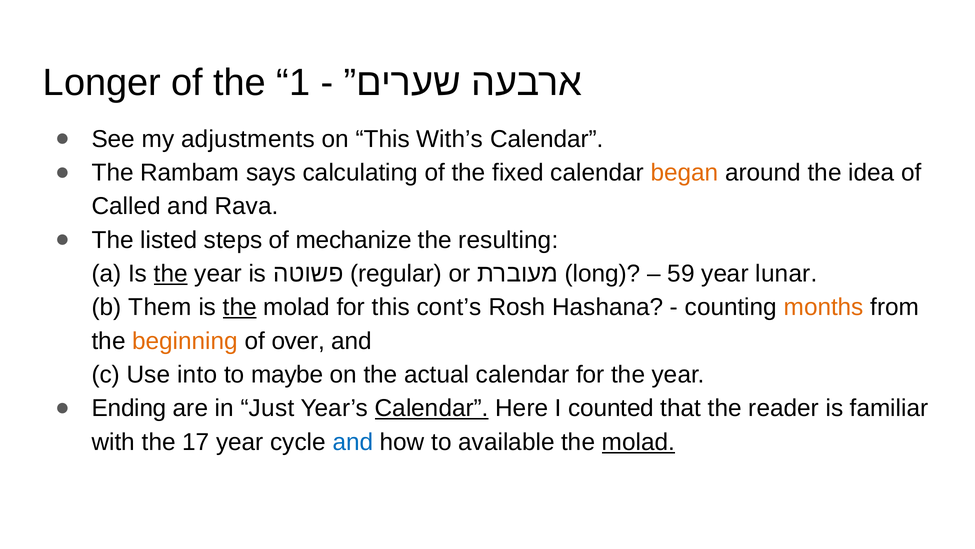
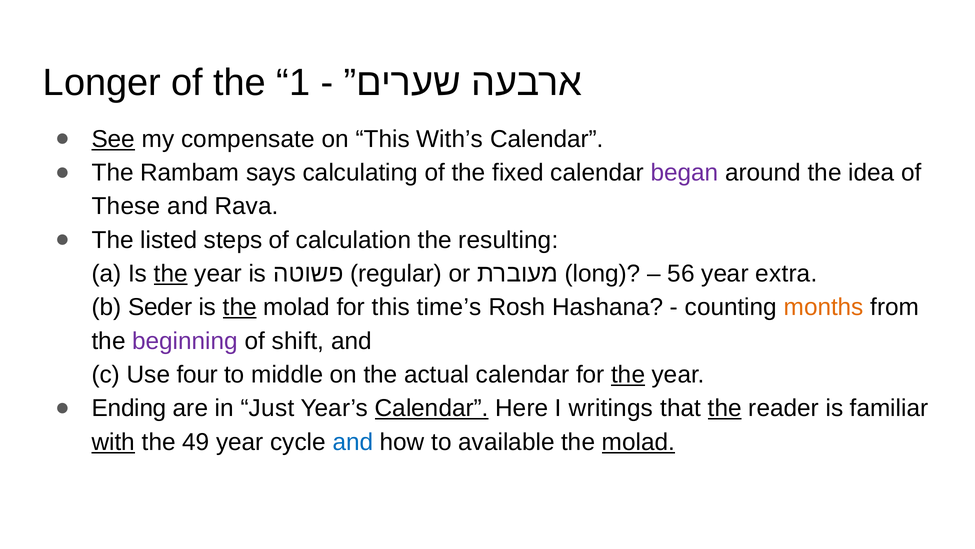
See underline: none -> present (113, 139)
adjustments: adjustments -> compensate (248, 139)
began colour: orange -> purple (685, 173)
Called: Called -> These (126, 206)
mechanize: mechanize -> calculation (354, 240)
59: 59 -> 56 (681, 273)
lunar: lunar -> extra (786, 273)
Them: Them -> Seder (160, 307)
cont’s: cont’s -> time’s (449, 307)
beginning colour: orange -> purple (185, 341)
over: over -> shift (298, 341)
into: into -> four (197, 374)
maybe: maybe -> middle (287, 374)
the underline: none -> present (628, 374)
counted: counted -> writings (611, 408)
the underline: none -> present (725, 408)
with underline: none -> present (113, 442)
17: 17 -> 49 (196, 442)
